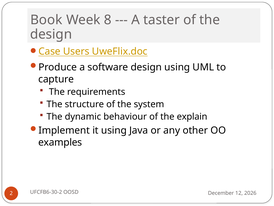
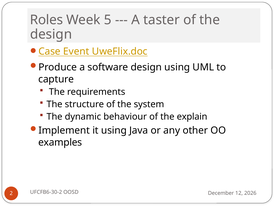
Book: Book -> Roles (46, 20)
8: 8 -> 5 (108, 20)
Users: Users -> Event (76, 51)
